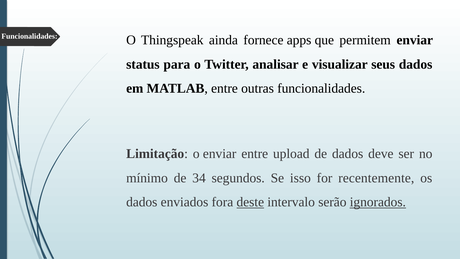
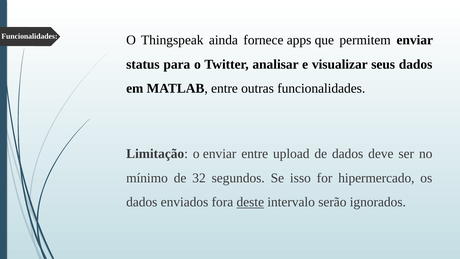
34: 34 -> 32 (199, 178)
recentemente: recentemente -> hipermercado (376, 178)
ignorados underline: present -> none (378, 202)
